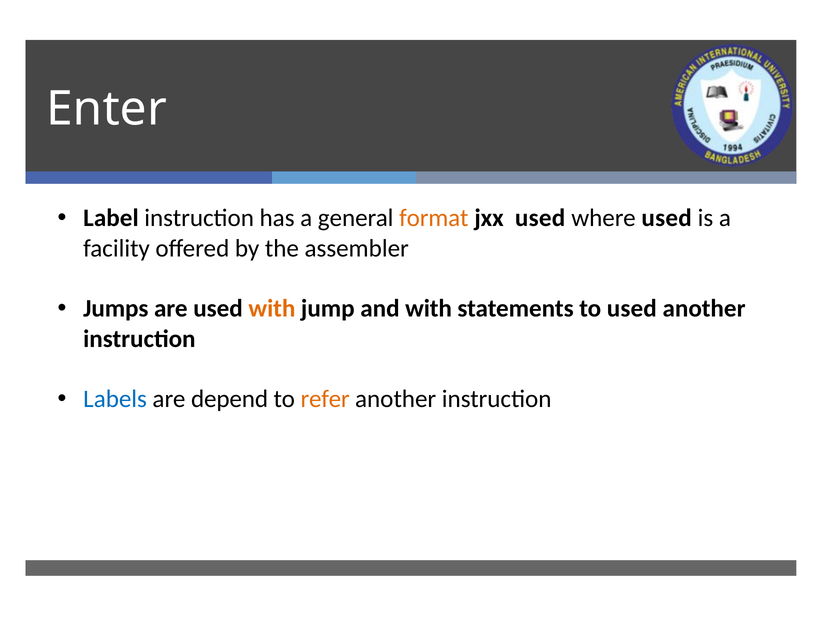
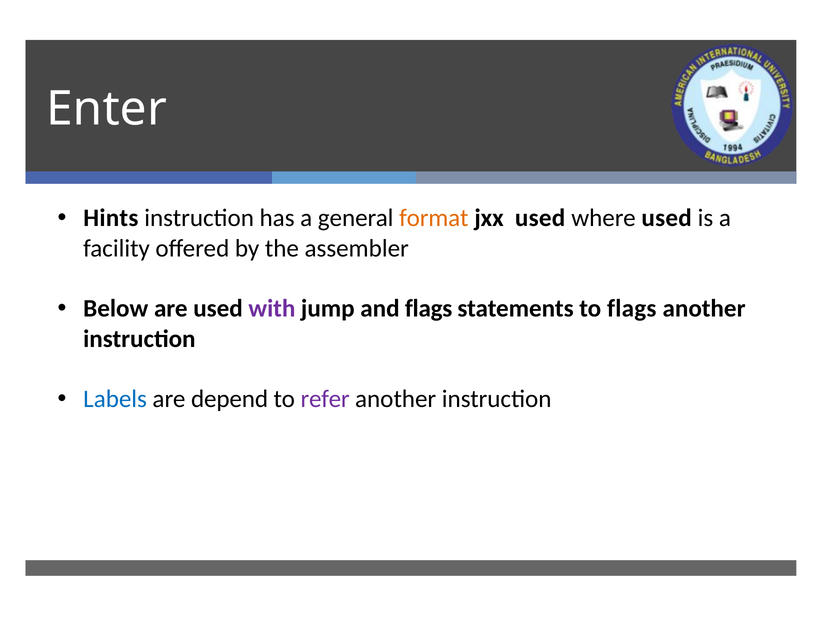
Label: Label -> Hints (111, 218)
Jumps: Jumps -> Below (116, 308)
with colour: orange -> purple (272, 308)
and with: with -> flags (429, 308)
to used: used -> flags (632, 308)
refer colour: orange -> purple (325, 399)
